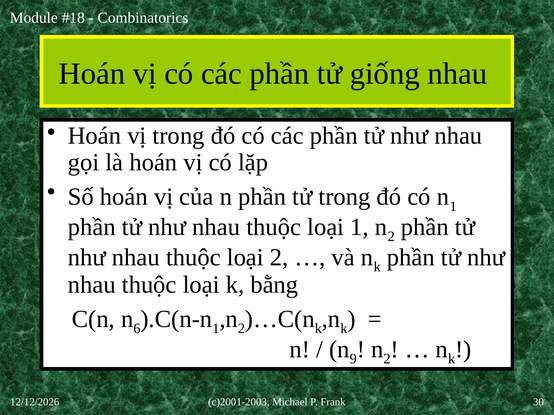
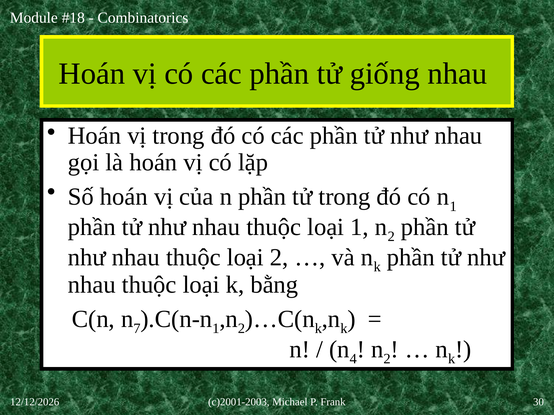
6: 6 -> 7 (137, 329)
9: 9 -> 4 (353, 359)
